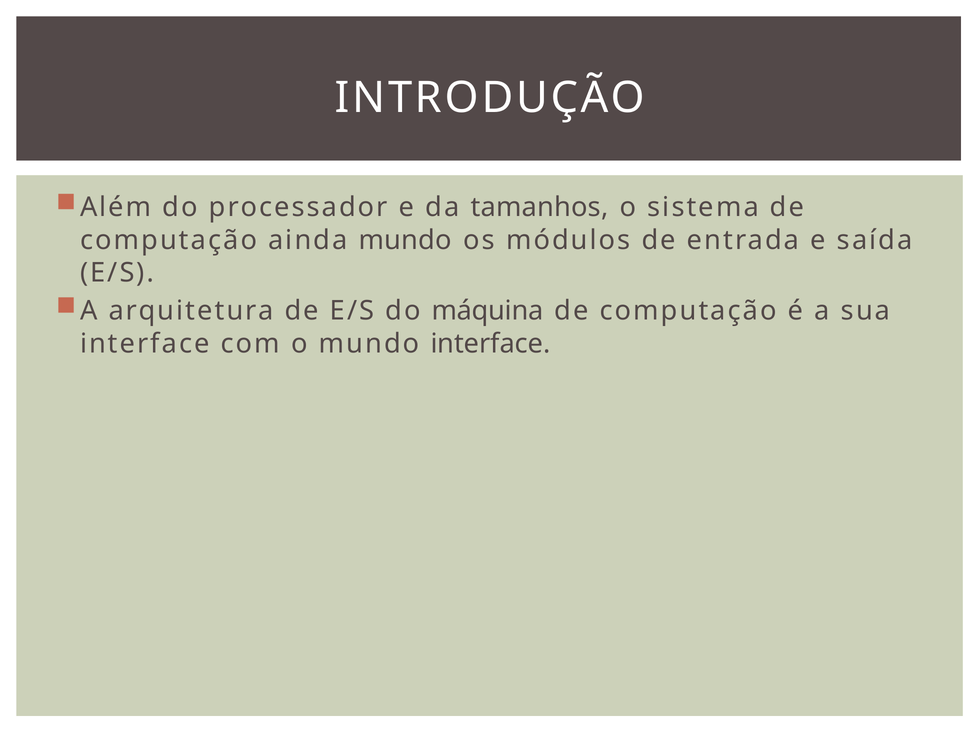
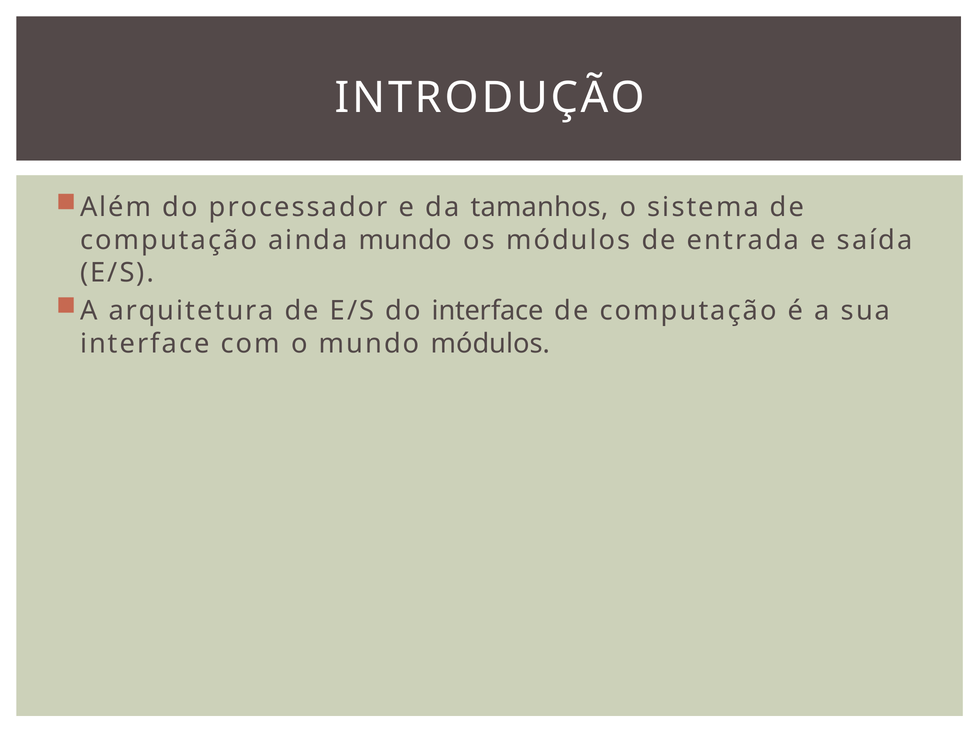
do máquina: máquina -> interface (488, 311)
mundo interface: interface -> módulos (490, 344)
